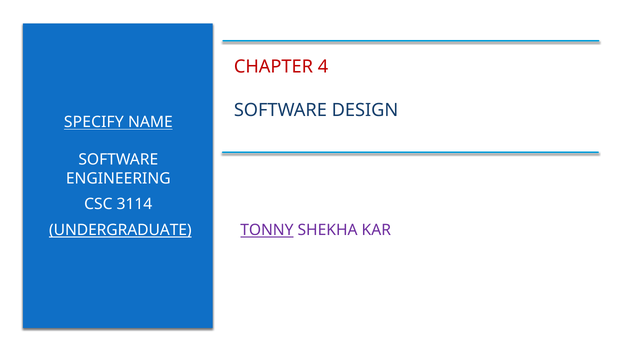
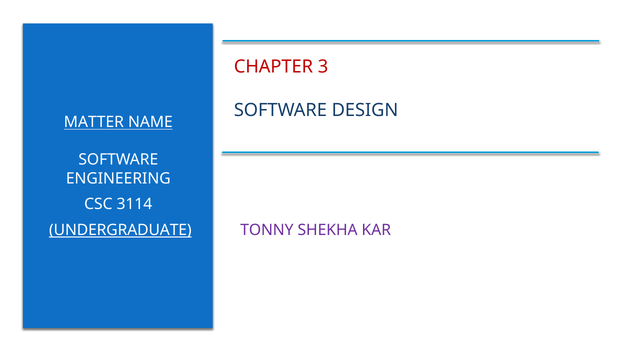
4: 4 -> 3 (323, 66)
SPECIFY: SPECIFY -> MATTER (94, 122)
TONNY underline: present -> none (267, 230)
